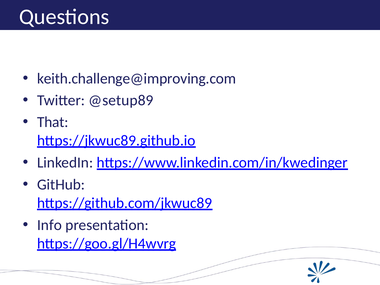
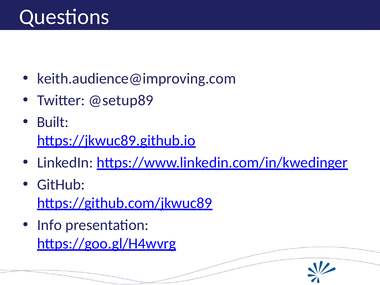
keith.challenge@improving.com: keith.challenge@improving.com -> keith.audience@improving.com (137, 79)
That: That -> Built (53, 122)
